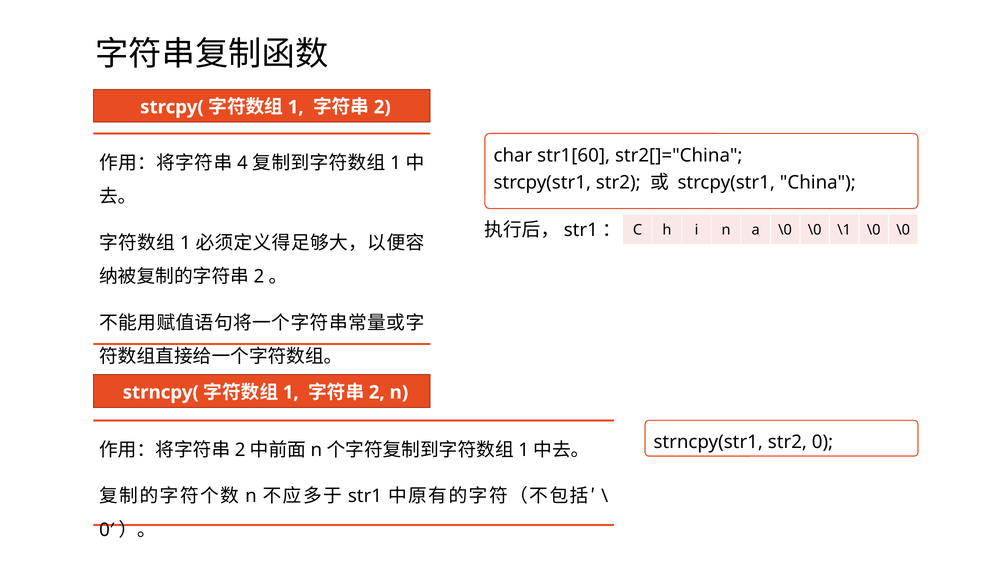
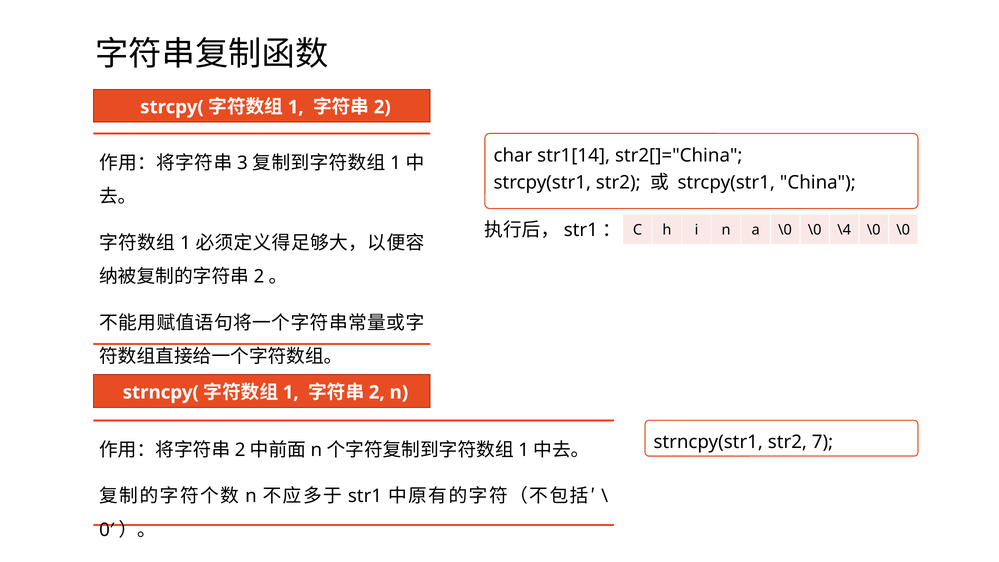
str1[60: str1[60 -> str1[14 (574, 155)
4: 4 -> 3 (242, 163)
\1: \1 -> \4 (844, 230)
0: 0 -> 7 (823, 442)
